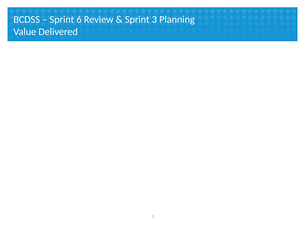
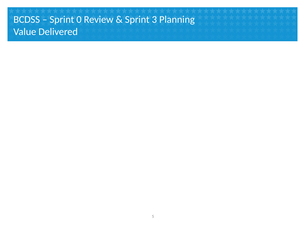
6: 6 -> 0 (79, 20)
